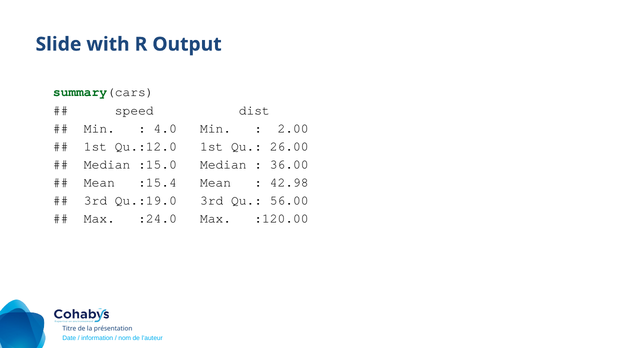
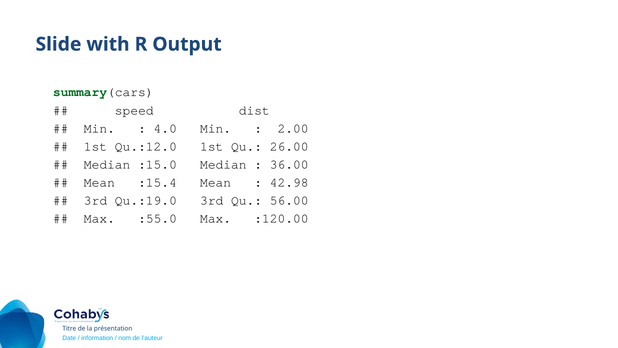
:24.0: :24.0 -> :55.0 (158, 218)
